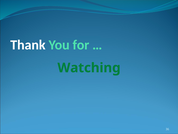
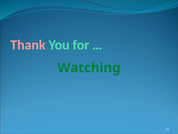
Thank colour: white -> pink (28, 45)
